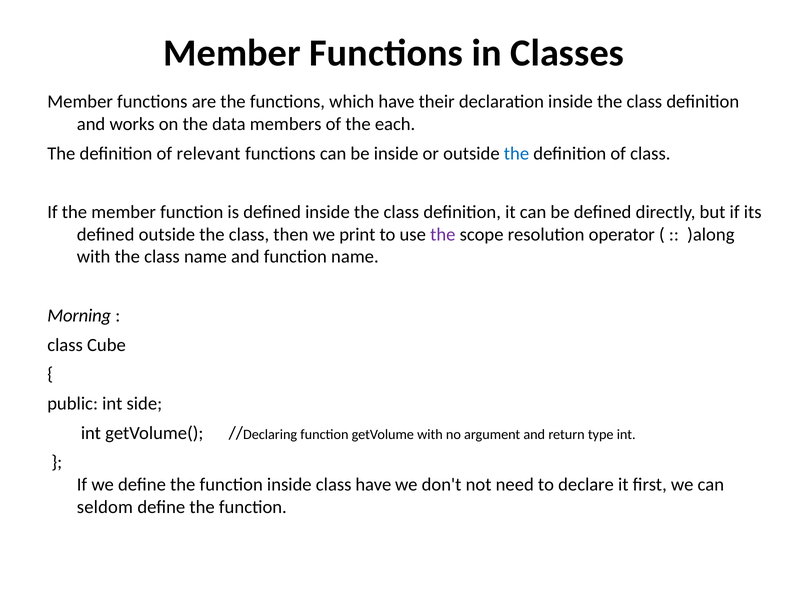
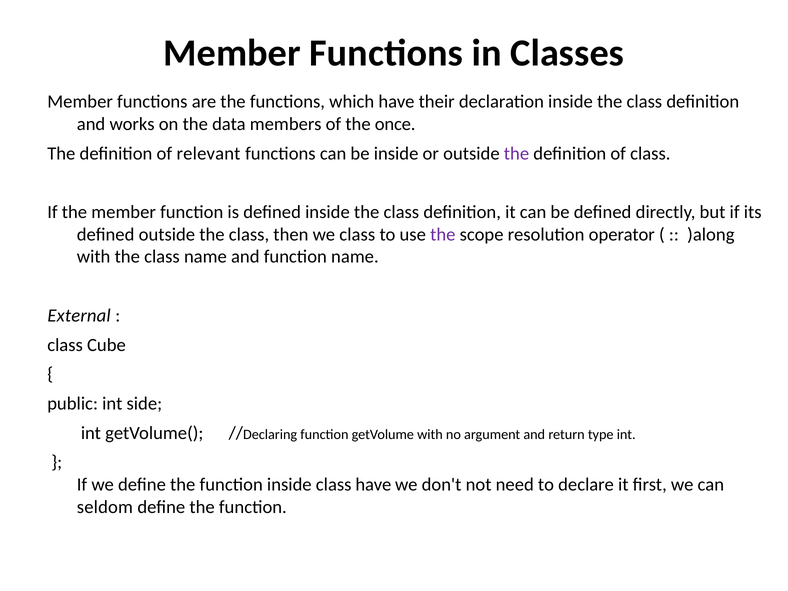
each: each -> once (395, 124)
the colour: blue -> purple (516, 153)
we print: print -> class (357, 235)
Morning: Morning -> External (79, 316)
